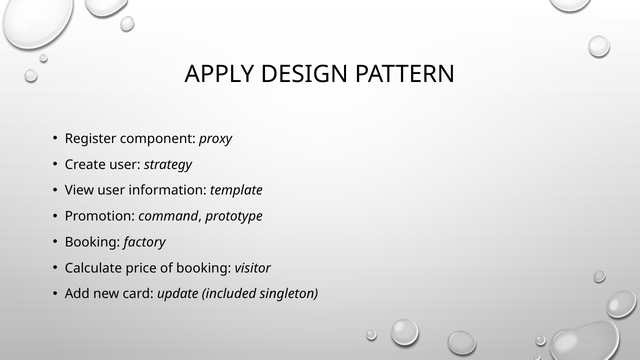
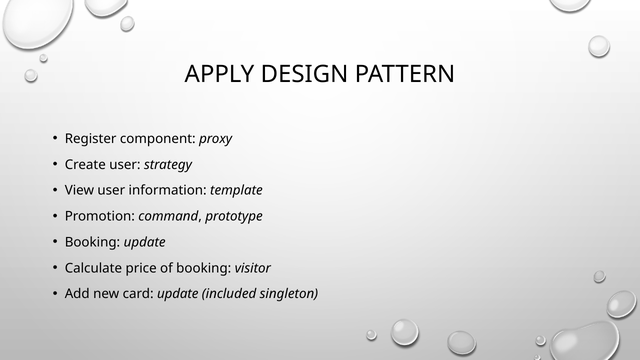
Booking factory: factory -> update (145, 242)
